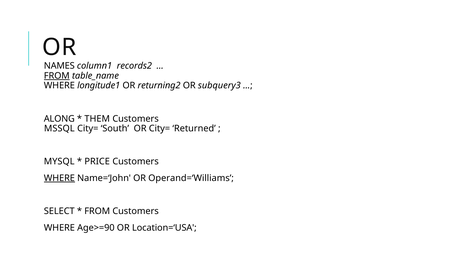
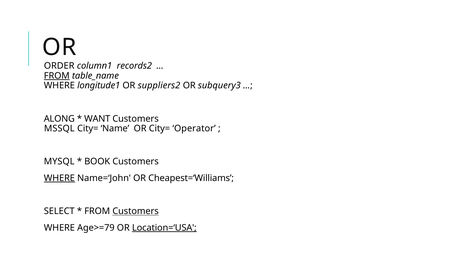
NAMES: NAMES -> ORDER (59, 66)
returning2: returning2 -> suppliers2 (159, 86)
THEM: THEM -> WANT (97, 119)
South: South -> Name (115, 129)
Returned: Returned -> Operator (194, 129)
PRICE: PRICE -> BOOK (97, 162)
Operand=‘Williams: Operand=‘Williams -> Cheapest=‘Williams (191, 178)
Customers underline: none -> present (136, 212)
Age>=90: Age>=90 -> Age>=79 (96, 228)
Location=‘USA underline: none -> present (164, 228)
